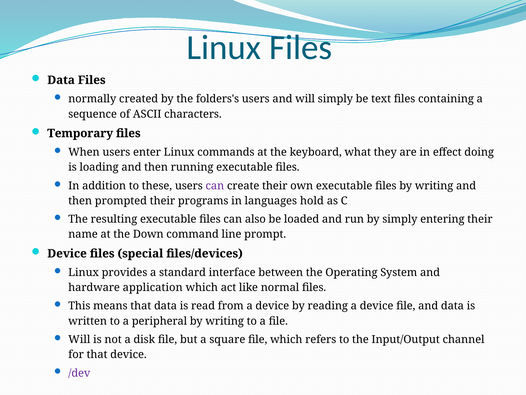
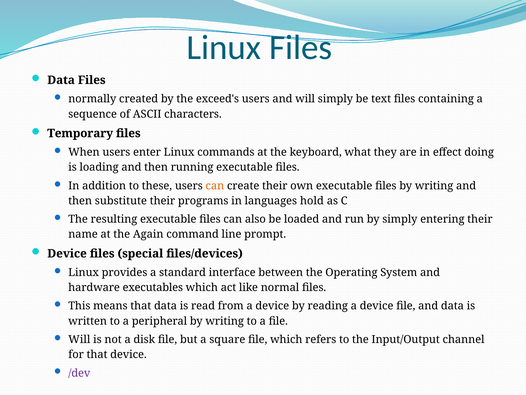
folders's: folders's -> exceed's (217, 99)
can colour: purple -> orange (215, 186)
prompted: prompted -> substitute (121, 201)
Down: Down -> Again (148, 234)
application: application -> executables (153, 287)
